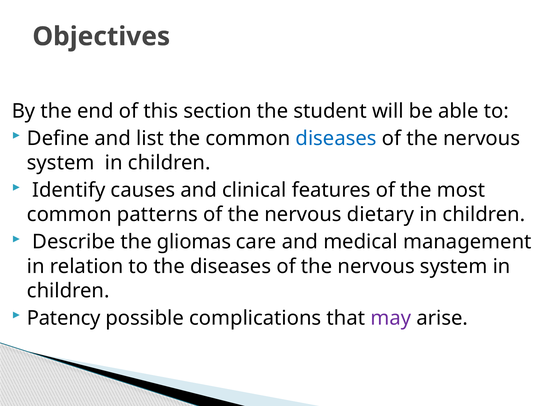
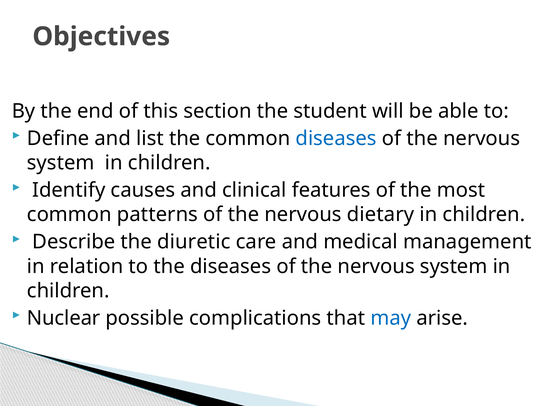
gliomas: gliomas -> diuretic (194, 242)
Patency: Patency -> Nuclear (64, 318)
may colour: purple -> blue (391, 318)
